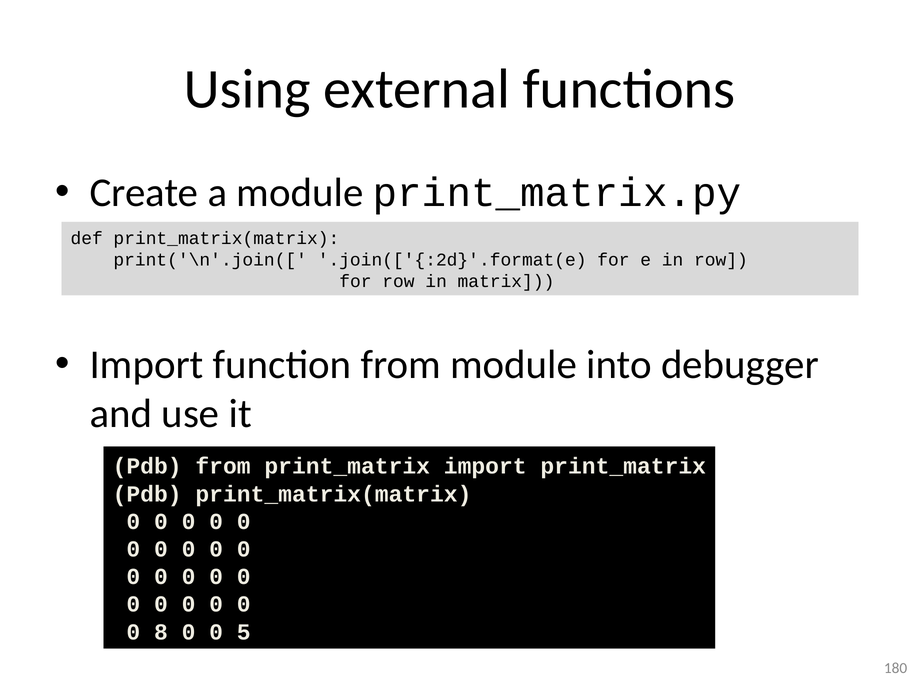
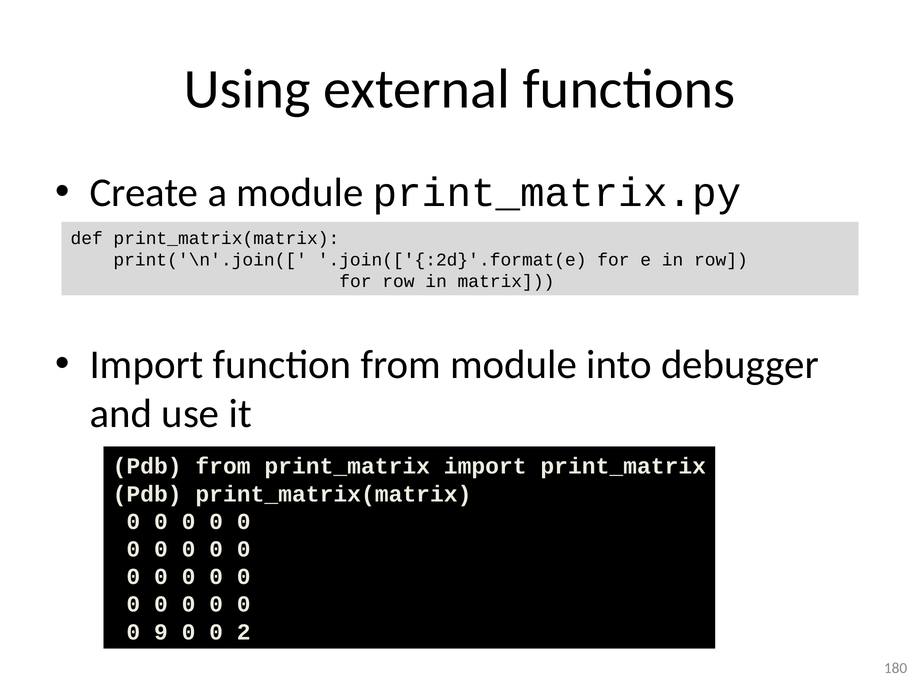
8: 8 -> 9 (161, 632)
5: 5 -> 2 (244, 632)
